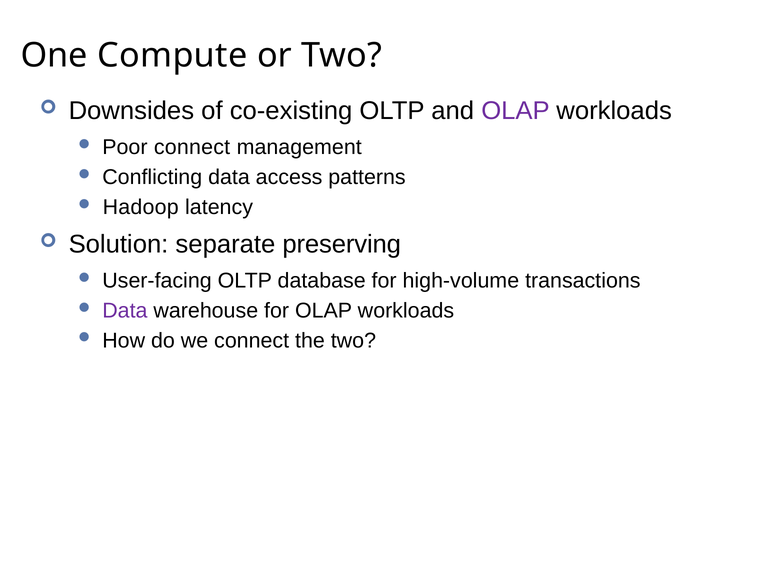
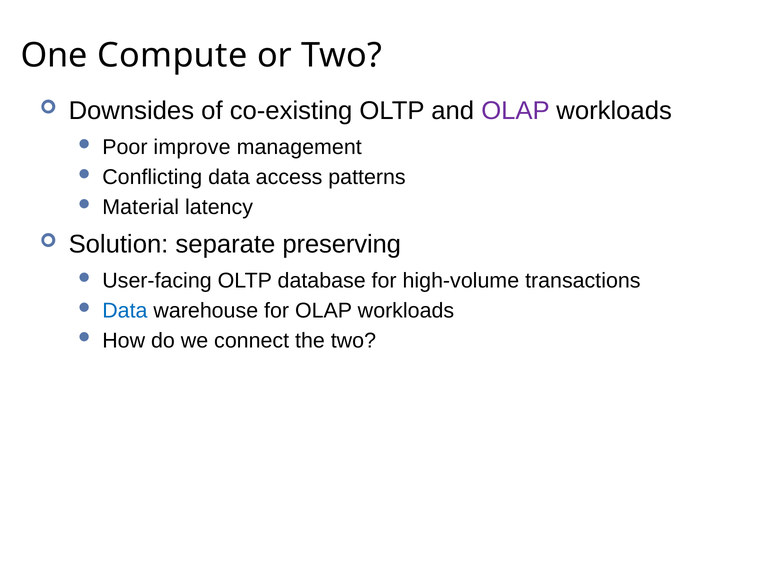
Poor connect: connect -> improve (192, 147)
Hadoop: Hadoop -> Material (141, 207)
Data colour: purple -> blue (125, 311)
